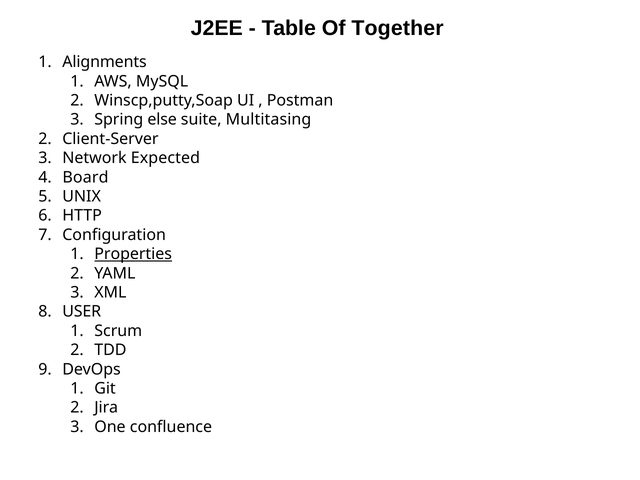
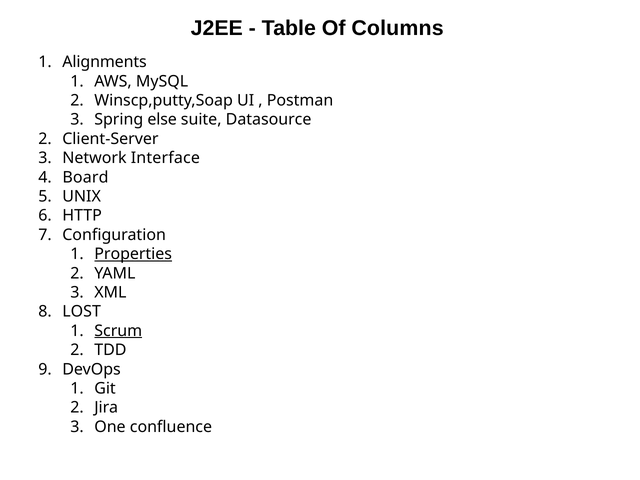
Together: Together -> Columns (398, 28)
Multitasing: Multitasing -> Datasource (269, 120)
Expected: Expected -> Interface (165, 158)
USER: USER -> LOST (82, 312)
Scrum underline: none -> present (118, 331)
